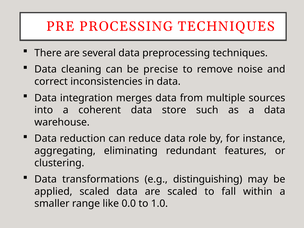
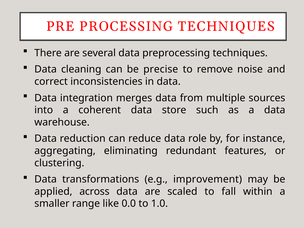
distinguishing: distinguishing -> improvement (208, 179)
applied scaled: scaled -> across (94, 191)
